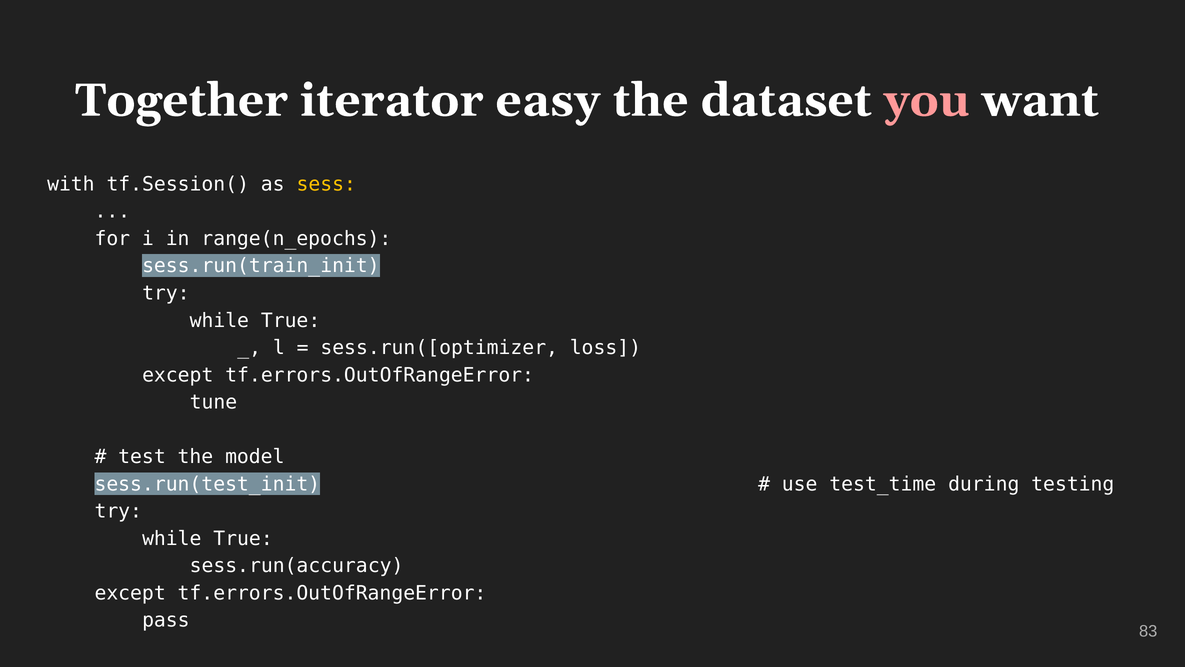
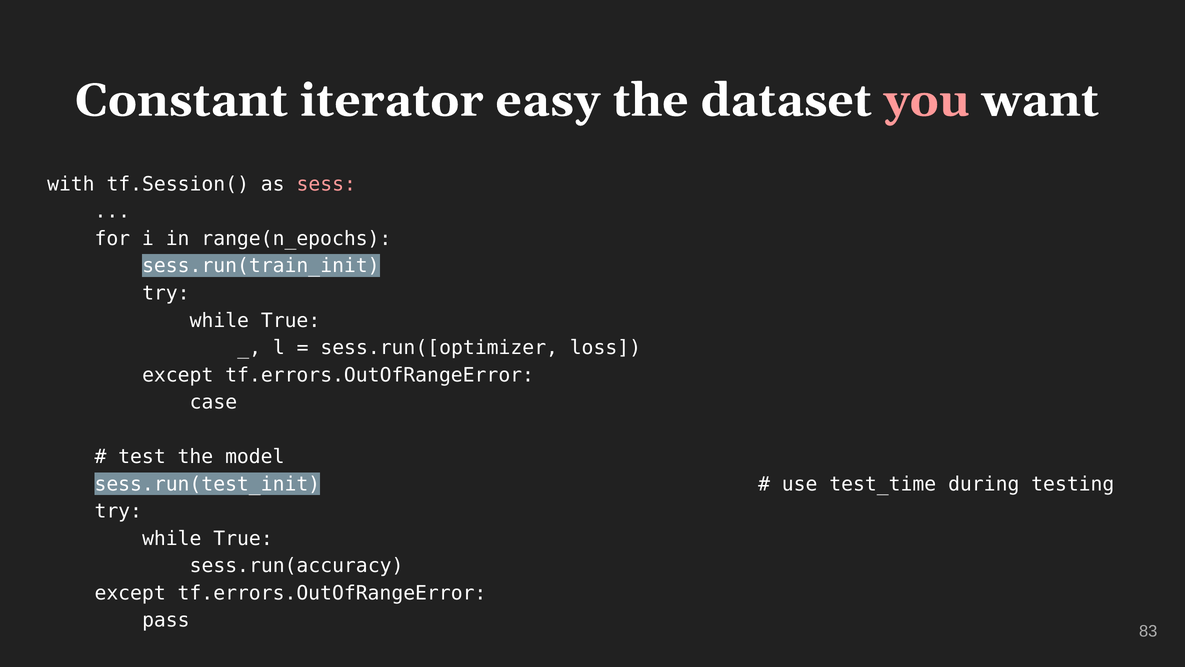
Together: Together -> Constant (181, 100)
sess colour: yellow -> pink (326, 184)
tune: tune -> case (213, 402)
